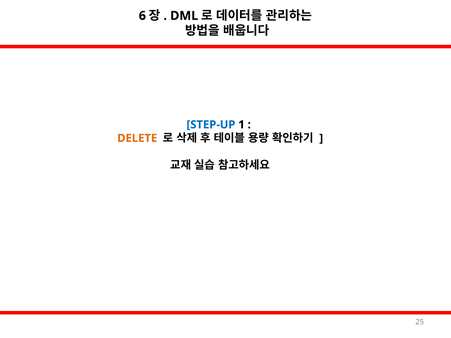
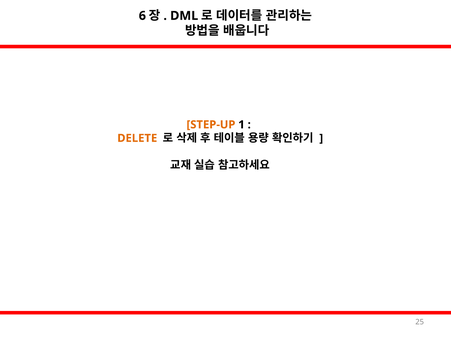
STEP-UP colour: blue -> orange (211, 125)
